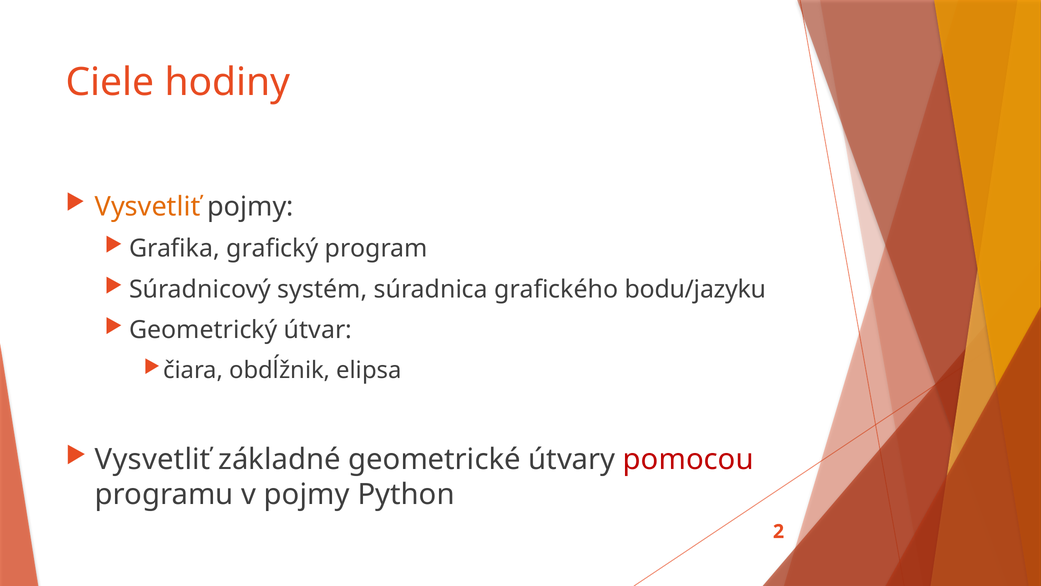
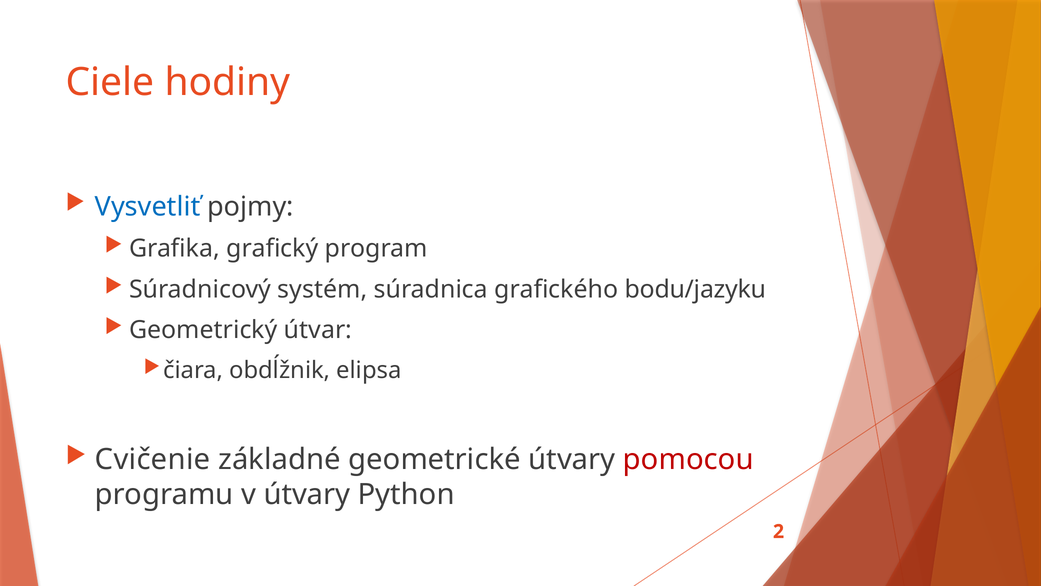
Vysvetliť colour: orange -> blue (148, 207)
Vysvetliť: Vysvetliť -> Cvičenie (153, 459)
v pojmy: pojmy -> útvary (307, 494)
